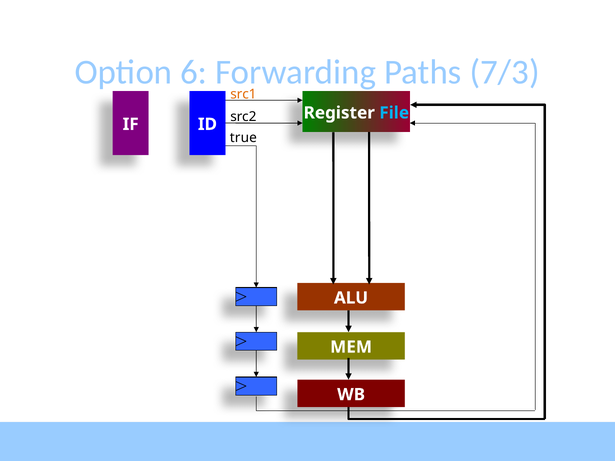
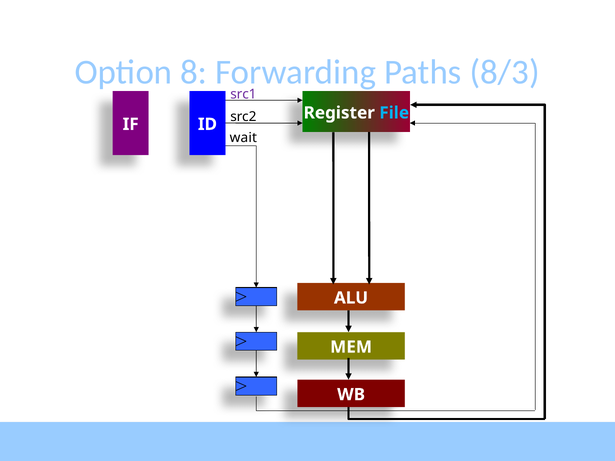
6: 6 -> 8 (194, 72)
7/3: 7/3 -> 8/3 (505, 72)
src1 colour: orange -> purple (243, 94)
true: true -> wait (243, 138)
